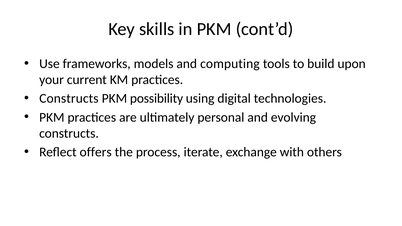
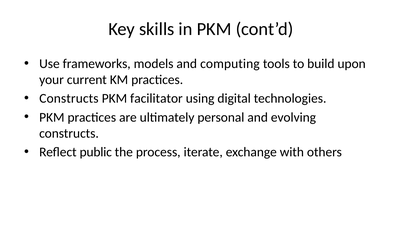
possibility: possibility -> facilitator (156, 99)
offers: offers -> public (96, 152)
